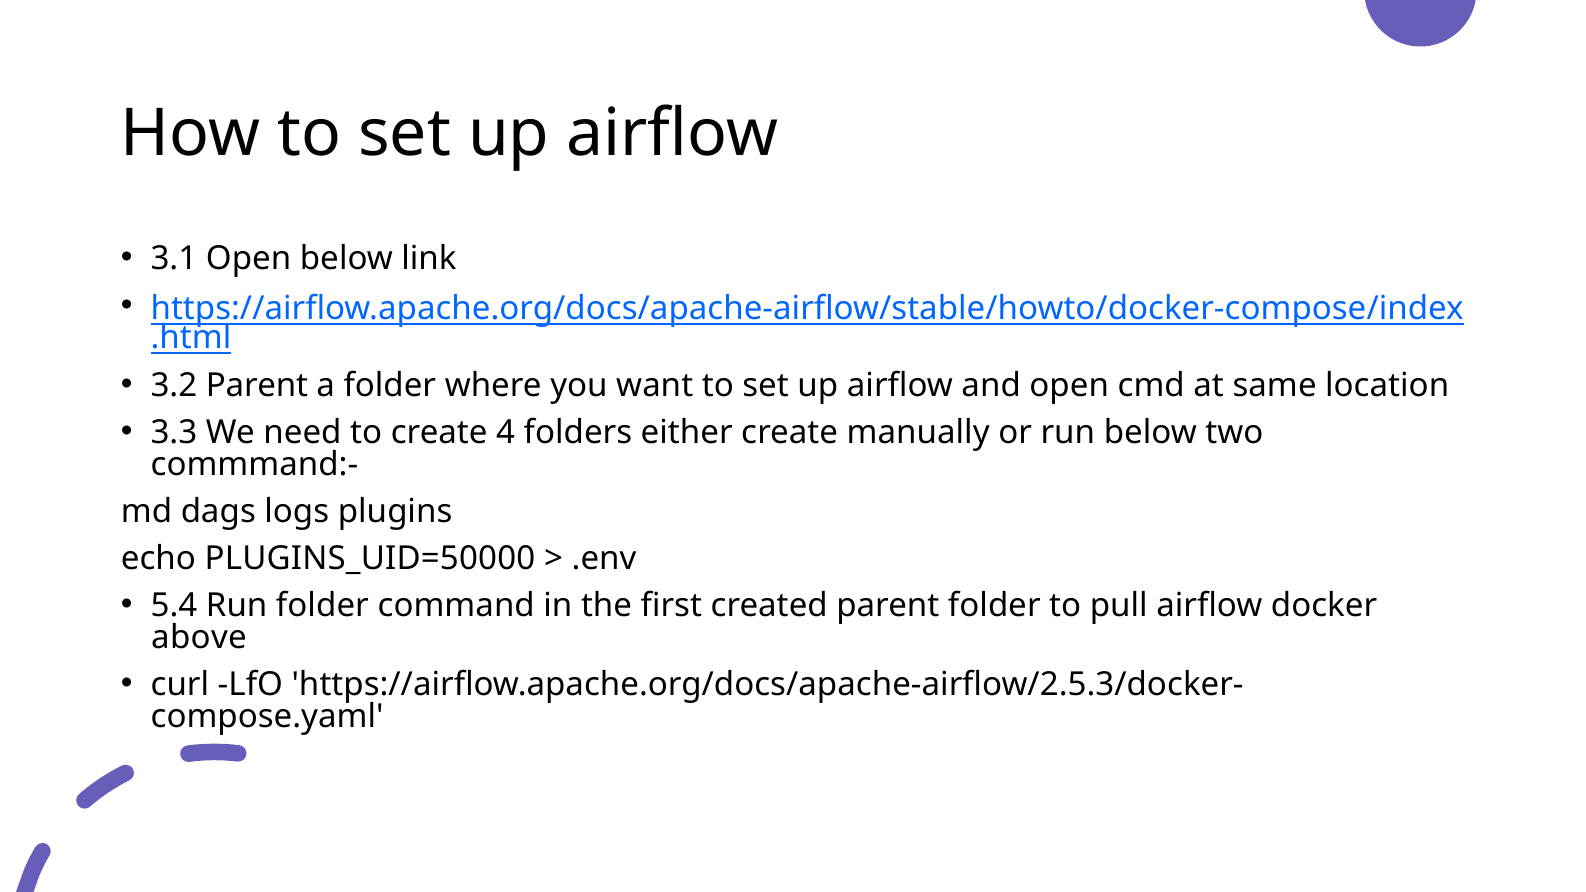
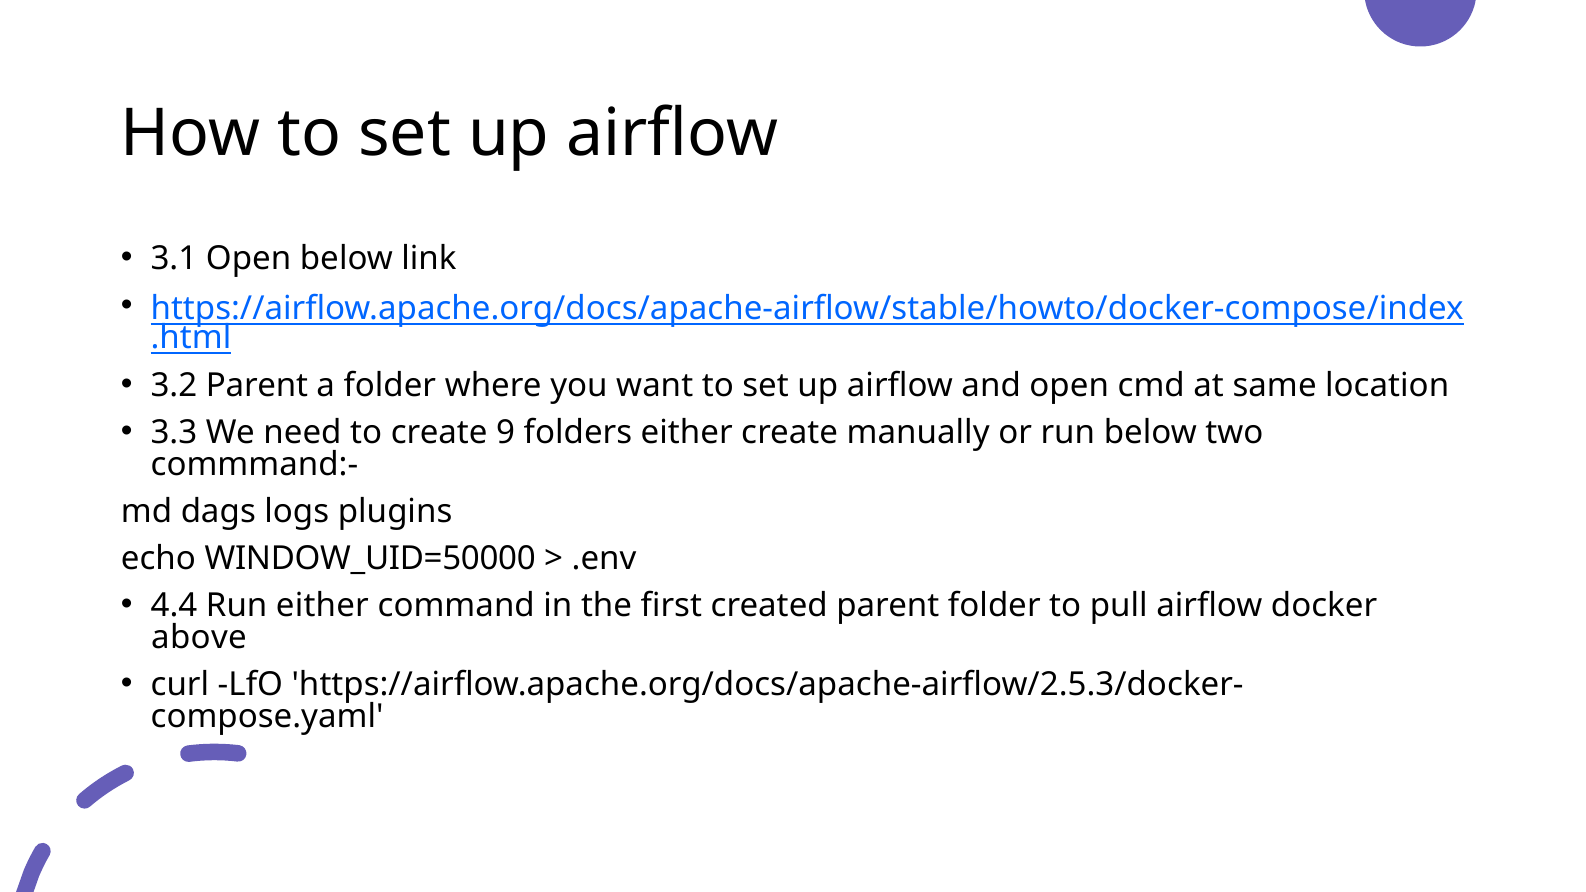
4: 4 -> 9 (506, 433)
PLUGINS_UID=50000: PLUGINS_UID=50000 -> WINDOW_UID=50000 (370, 559)
5.4: 5.4 -> 4.4 (174, 606)
Run folder: folder -> either (322, 606)
